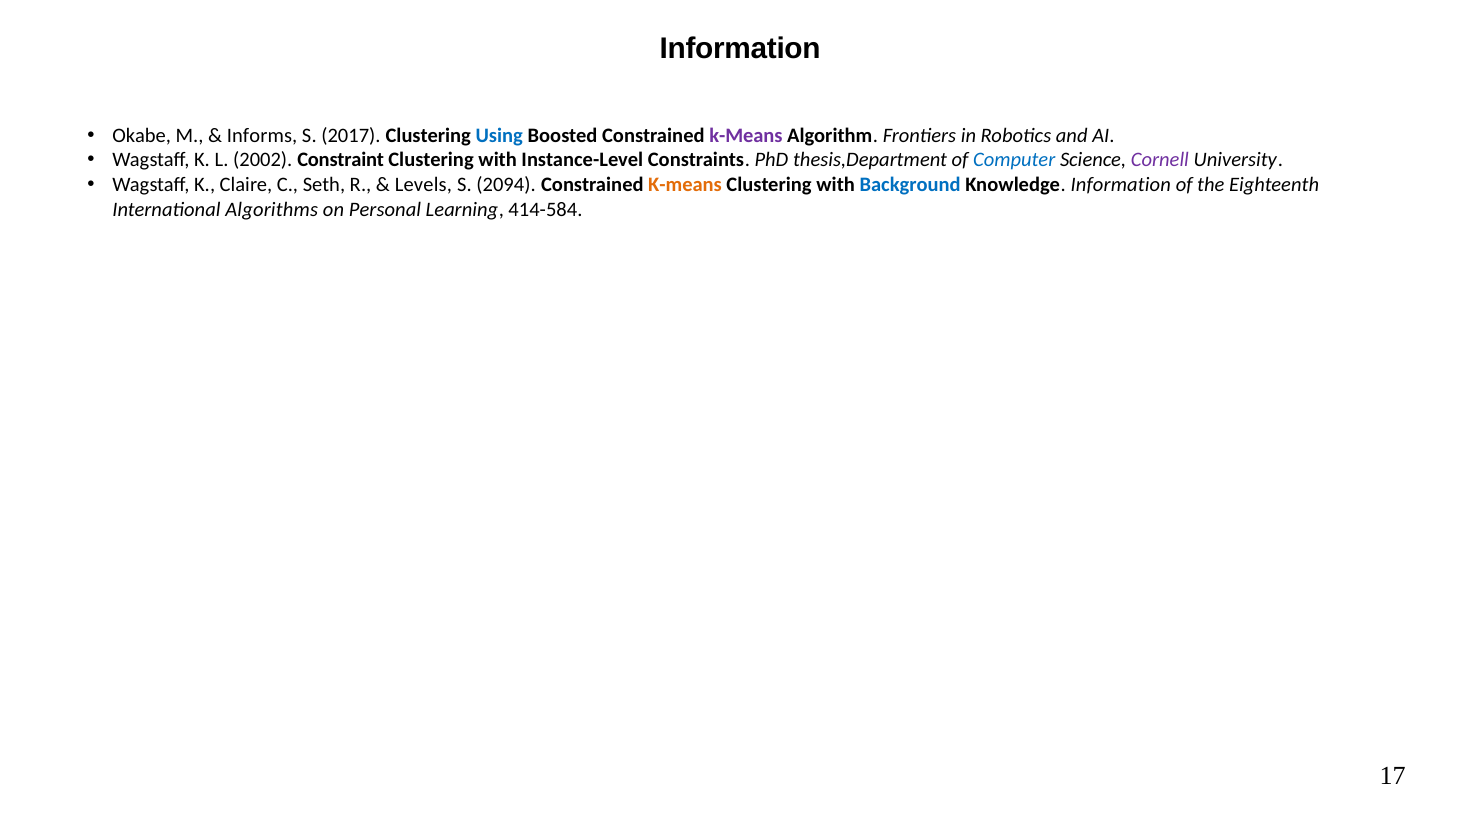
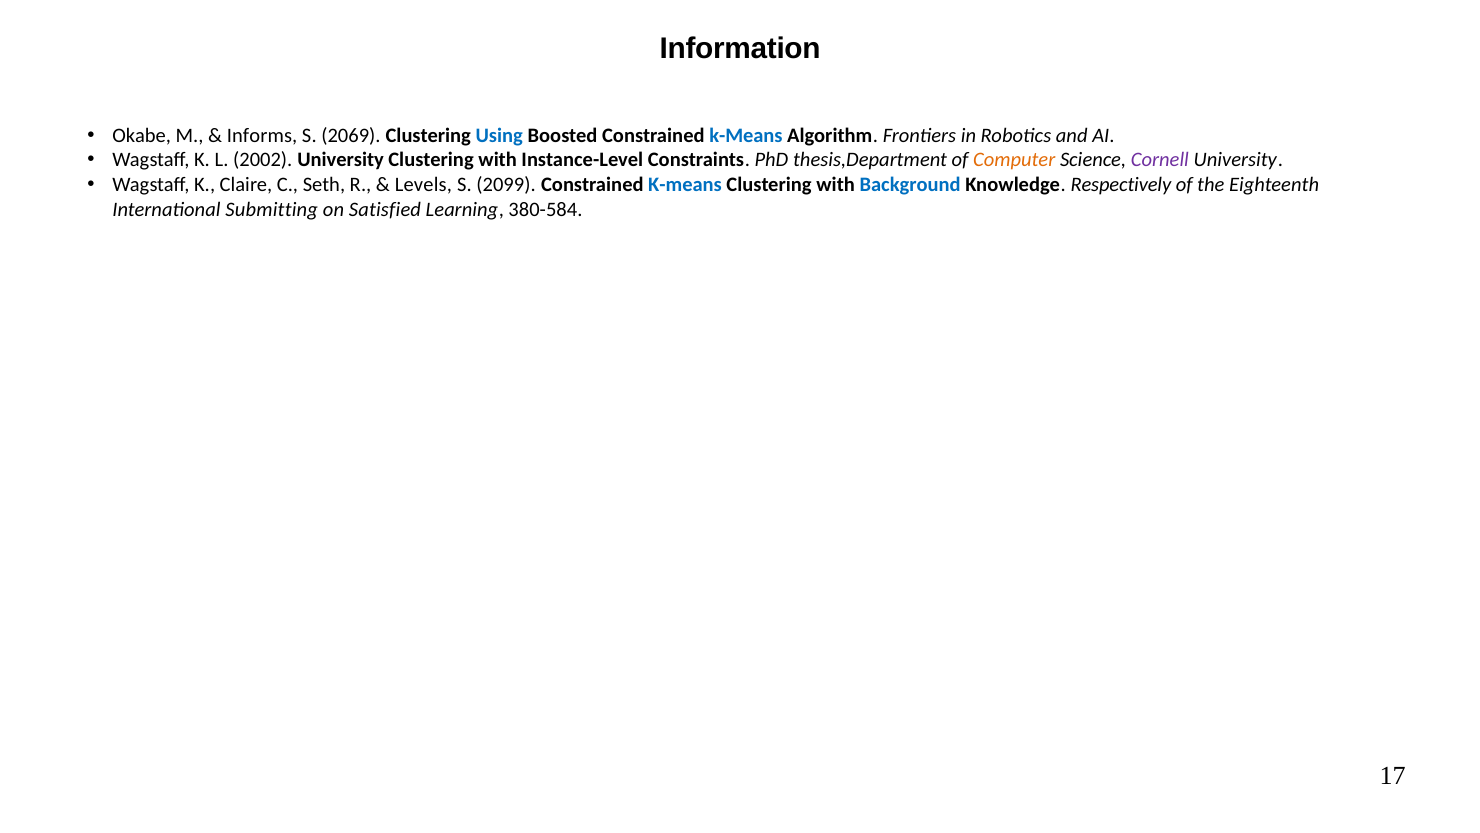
2017: 2017 -> 2069 (351, 135)
k-Means colour: purple -> blue (746, 135)
2002 Constraint: Constraint -> University (341, 160)
Computer colour: blue -> orange (1014, 160)
2094: 2094 -> 2099 (506, 185)
K-means colour: orange -> blue (685, 185)
Knowledge Information: Information -> Respectively (1121, 185)
Algorithms: Algorithms -> Submitting (272, 209)
Personal: Personal -> Satisfied (385, 209)
414-584: 414-584 -> 380-584 (545, 209)
